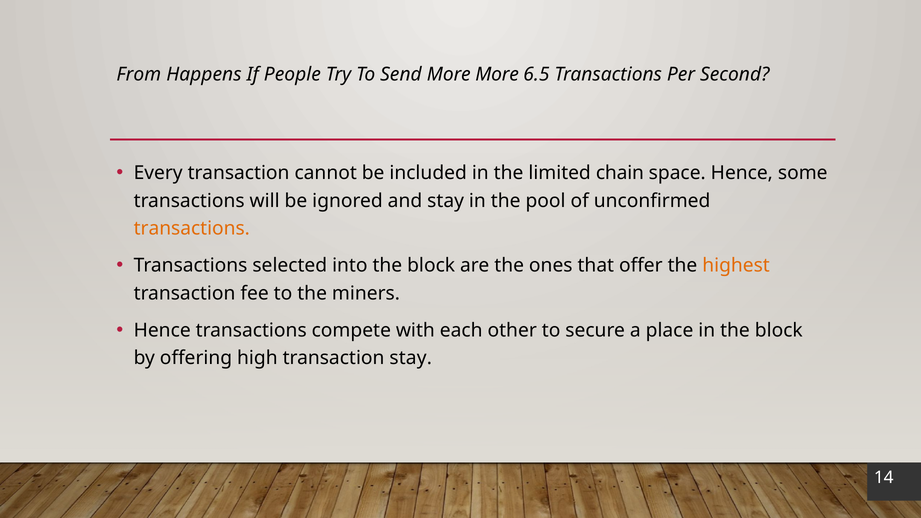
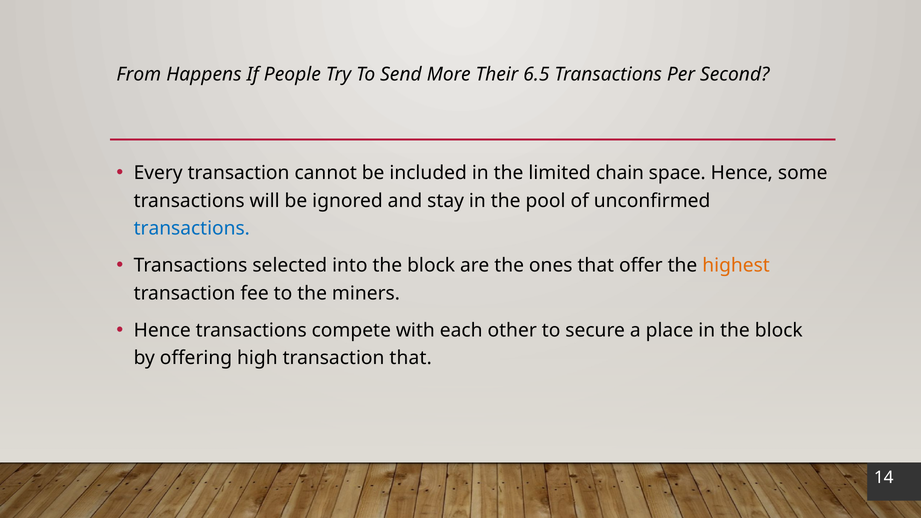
More More: More -> Their (497, 74)
transactions colour: orange -> blue (192, 228)
transaction stay: stay -> that (411, 358)
